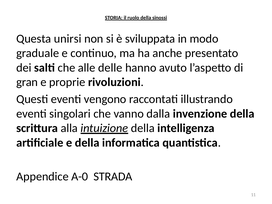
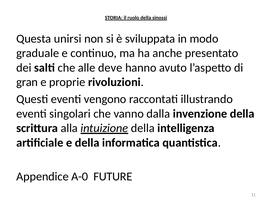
delle: delle -> deve (110, 68)
STRADA: STRADA -> FUTURE (113, 177)
